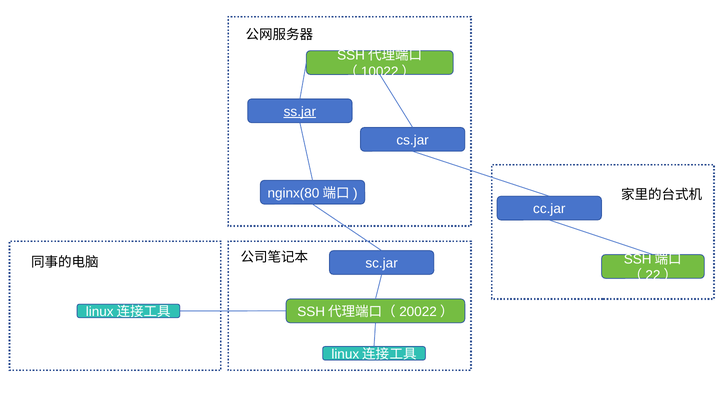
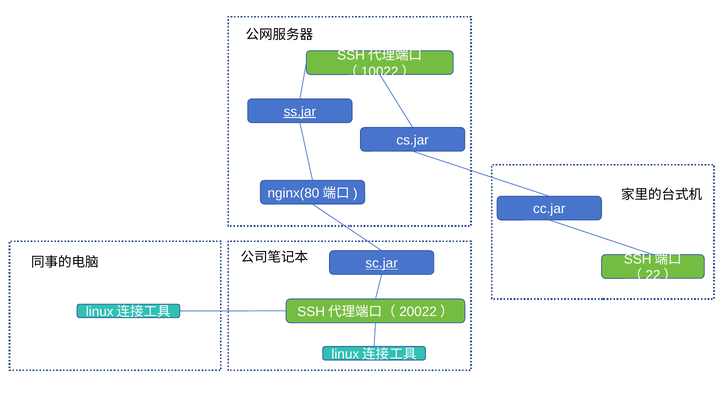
sc.jar underline: none -> present (382, 264)
